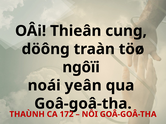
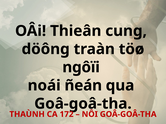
yeân: yeân -> ñeán (83, 86)
